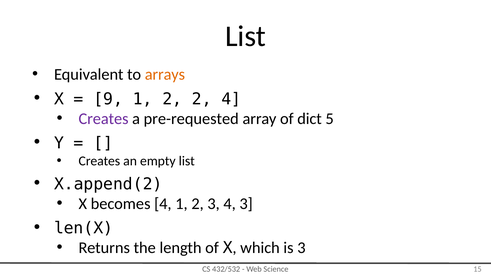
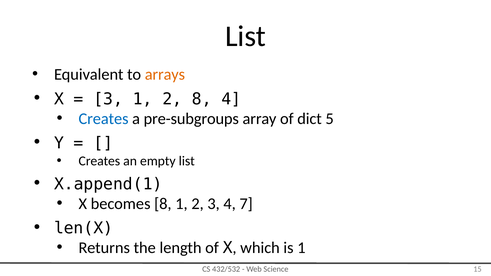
9: 9 -> 3 (108, 99)
2 2: 2 -> 8 (202, 99)
Creates colour: purple -> blue (104, 119)
pre-requested: pre-requested -> pre-subgroups (191, 119)
X.append(2: X.append(2 -> X.append(1 (108, 184)
becomes 4: 4 -> 8 (163, 204)
4 3: 3 -> 7 (246, 204)
is 3: 3 -> 1 (301, 248)
